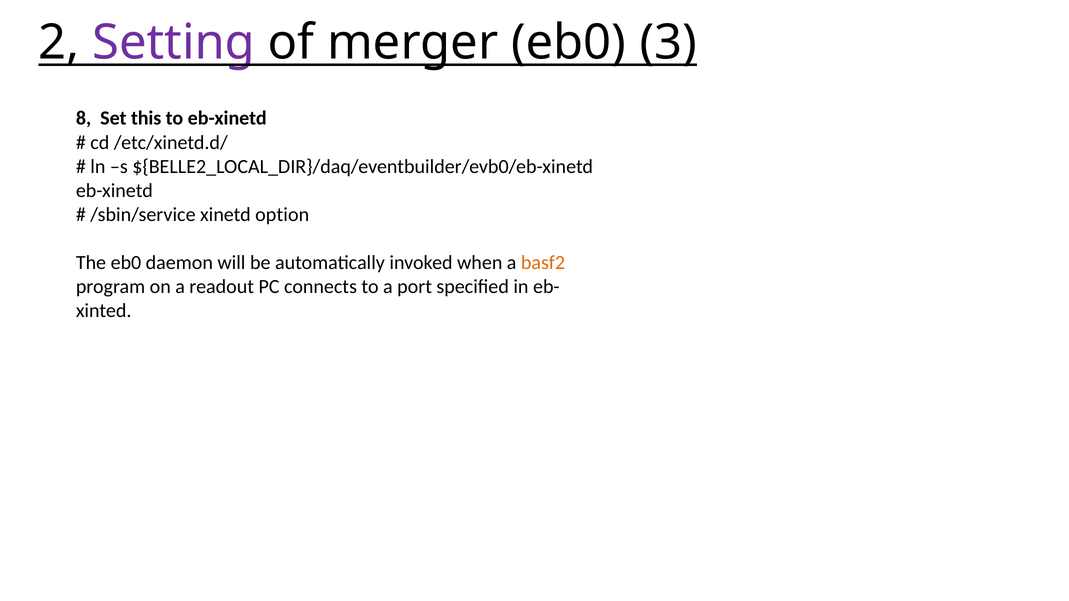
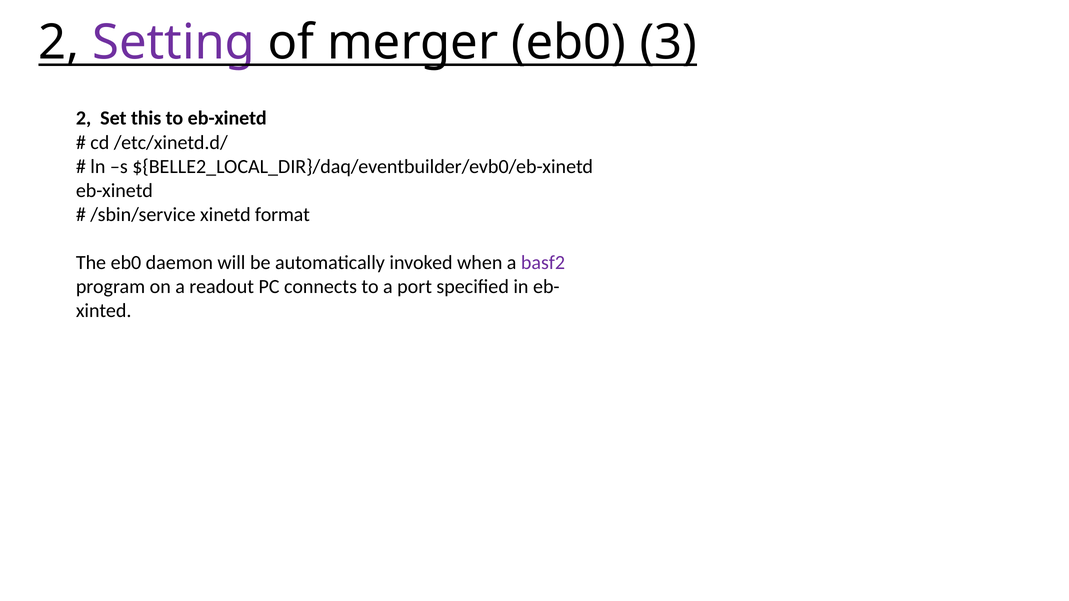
8: 8 -> 2 (84, 118)
option: option -> format (282, 215)
basf2 colour: orange -> purple (543, 263)
